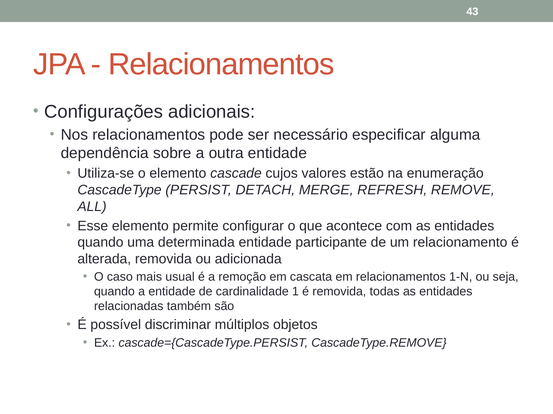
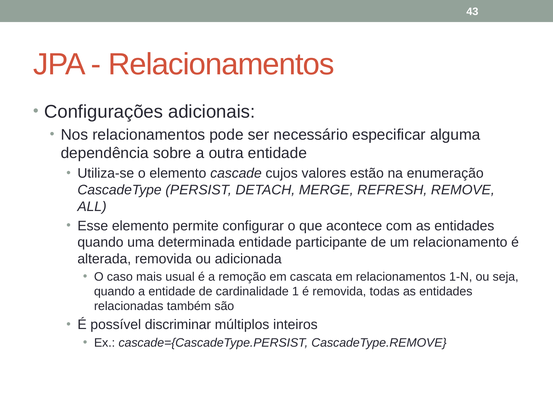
objetos: objetos -> inteiros (295, 325)
